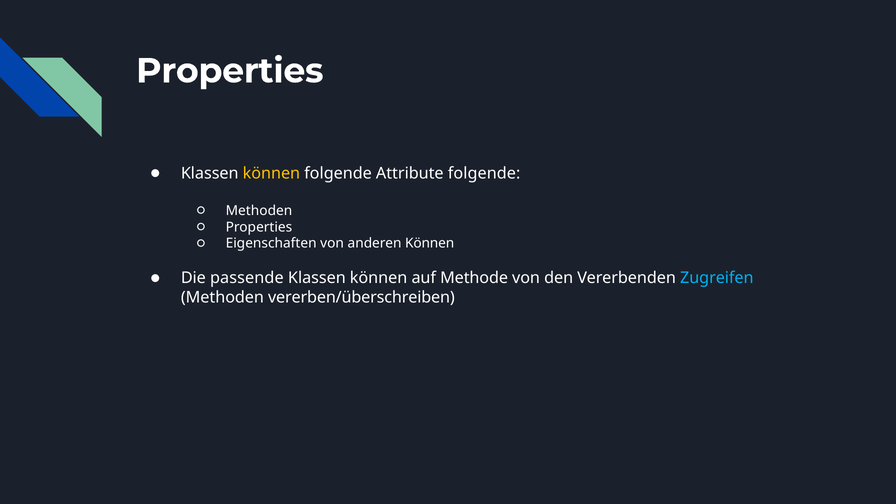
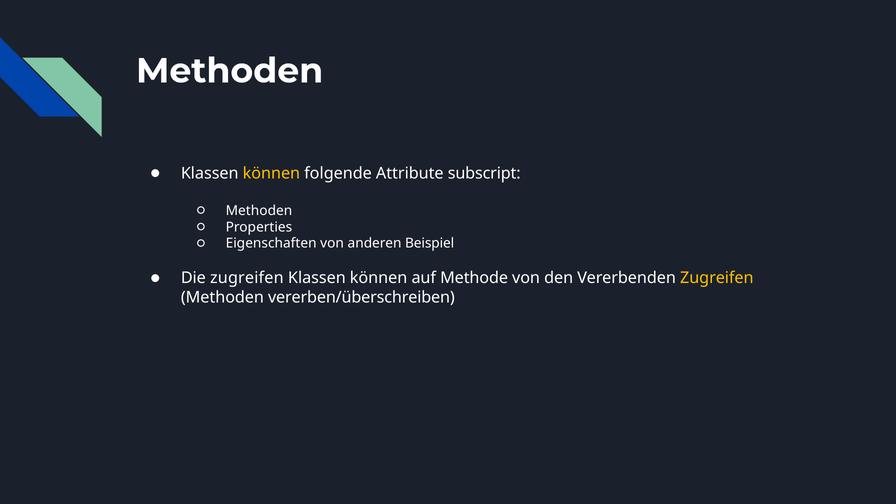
Properties: Properties -> Methoden (230, 71)
Attribute folgende: folgende -> subscript (484, 173)
anderen Können: Können -> Beispiel (430, 243)
Die passende: passende -> zugreifen (247, 278)
Zugreifen colour: light blue -> yellow (717, 278)
